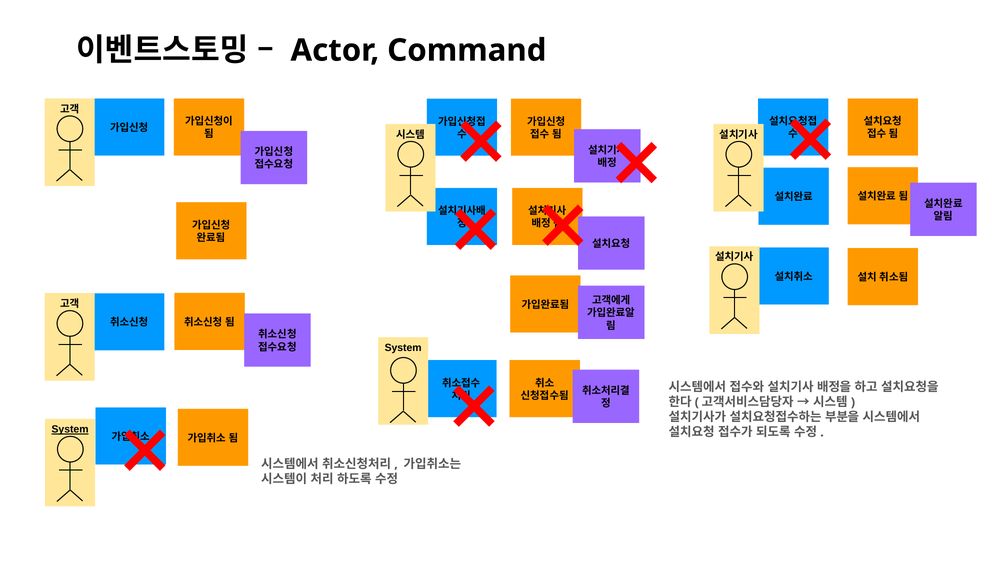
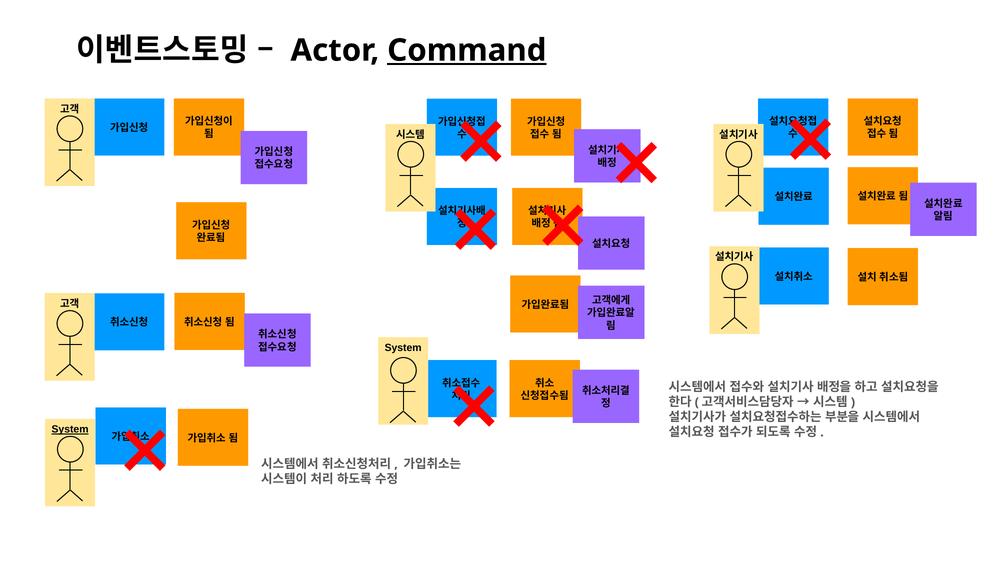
Command underline: none -> present (467, 50)
